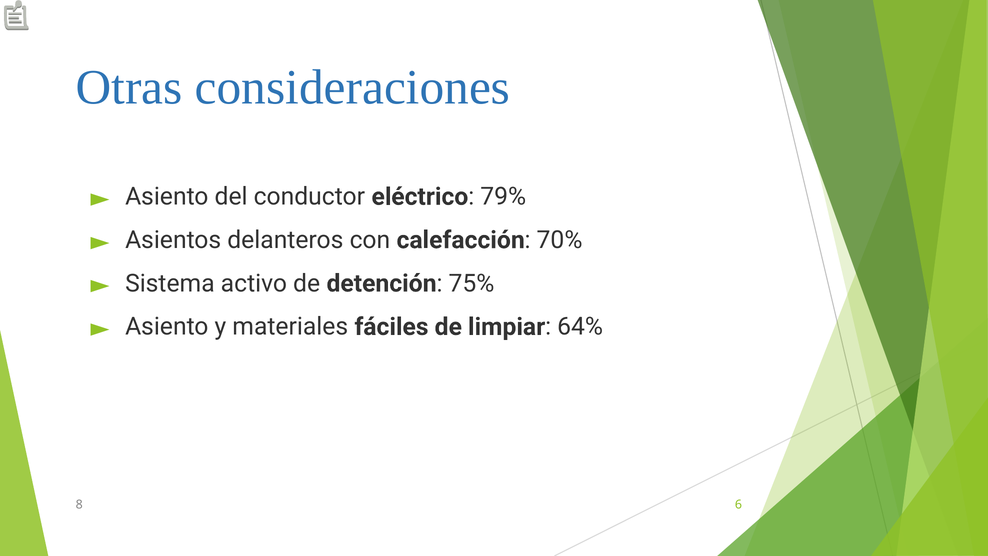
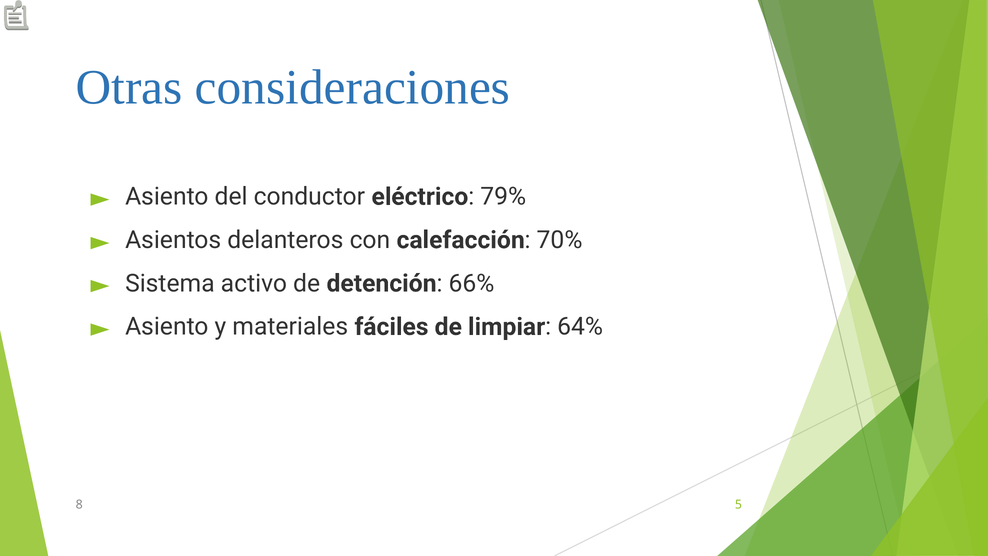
75%: 75% -> 66% (471, 283)
6: 6 -> 5 (738, 504)
